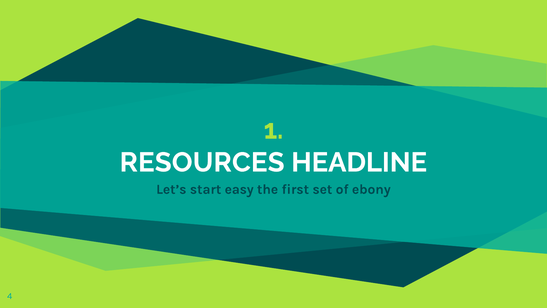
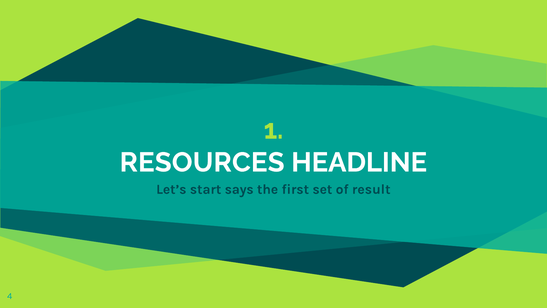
easy: easy -> says (239, 189)
ebony: ebony -> result (371, 189)
